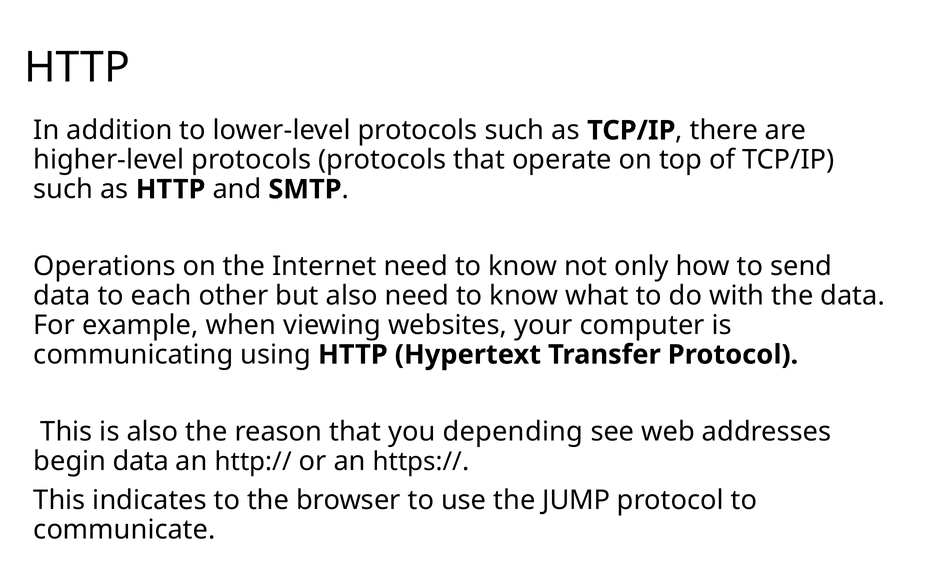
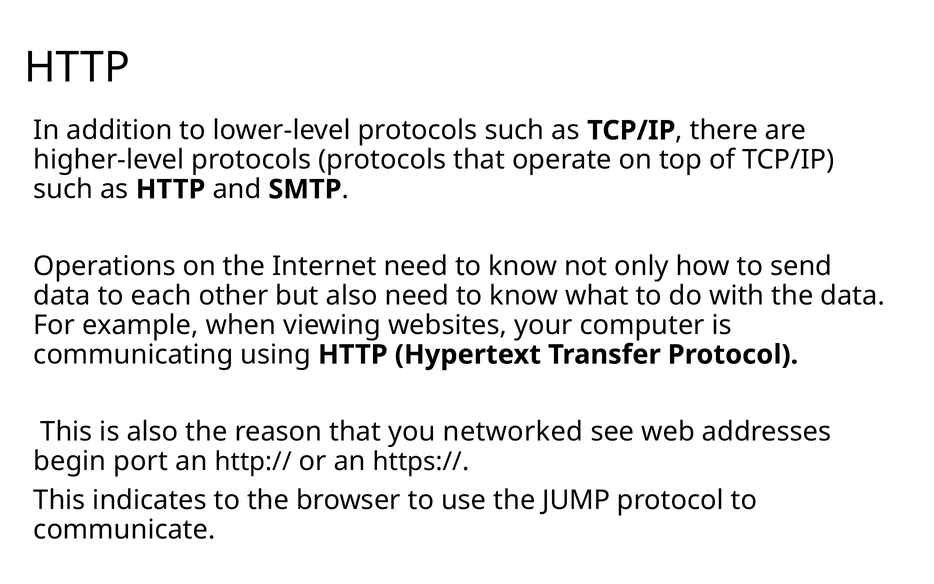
depending: depending -> networked (513, 431)
begin data: data -> port (141, 461)
